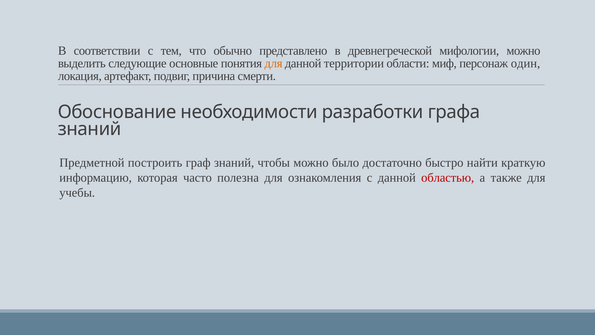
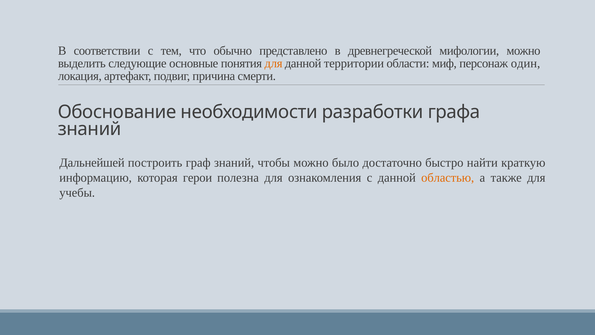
Предметной: Предметной -> Дальнейшей (92, 163)
часто: часто -> герои (198, 178)
областью colour: red -> orange (448, 178)
